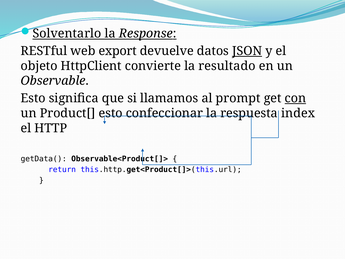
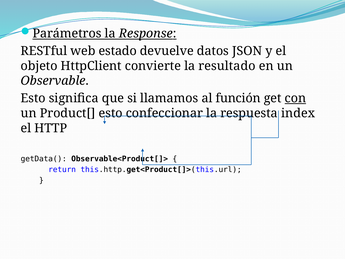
Solventarlo: Solventarlo -> Parámetros (67, 33)
export: export -> estado (118, 51)
JSON underline: present -> none (247, 51)
prompt: prompt -> función (238, 98)
